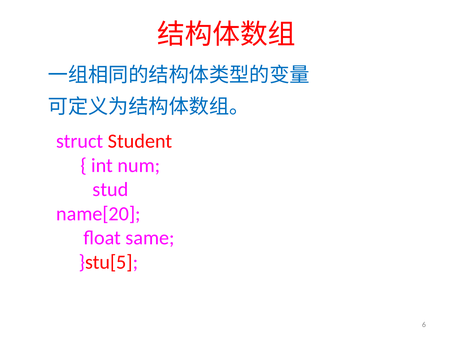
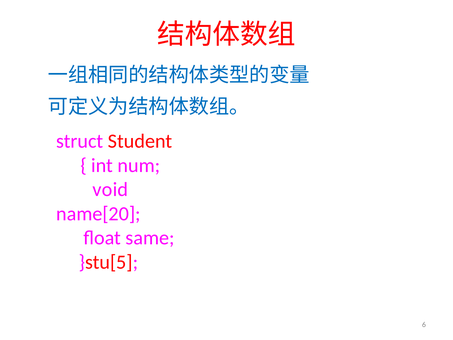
stud: stud -> void (110, 189)
